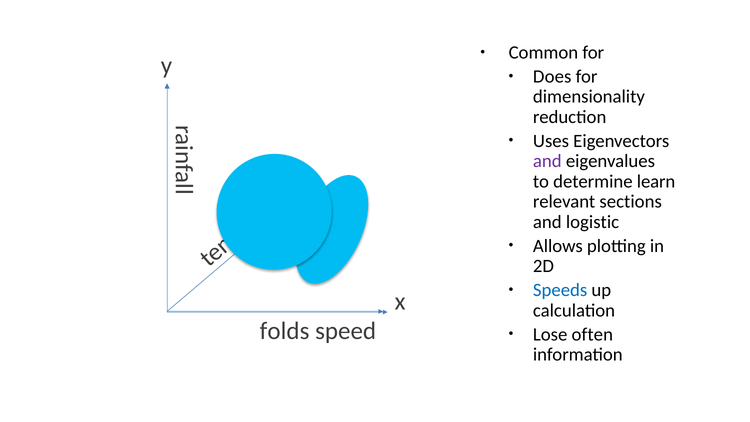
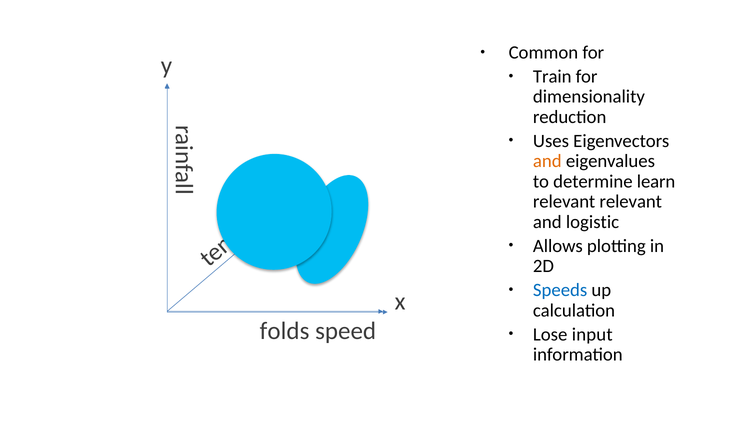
Does: Does -> Train (552, 76)
and colour: purple -> orange (547, 161)
relevant sections: sections -> relevant (631, 202)
often: often -> input (592, 334)
